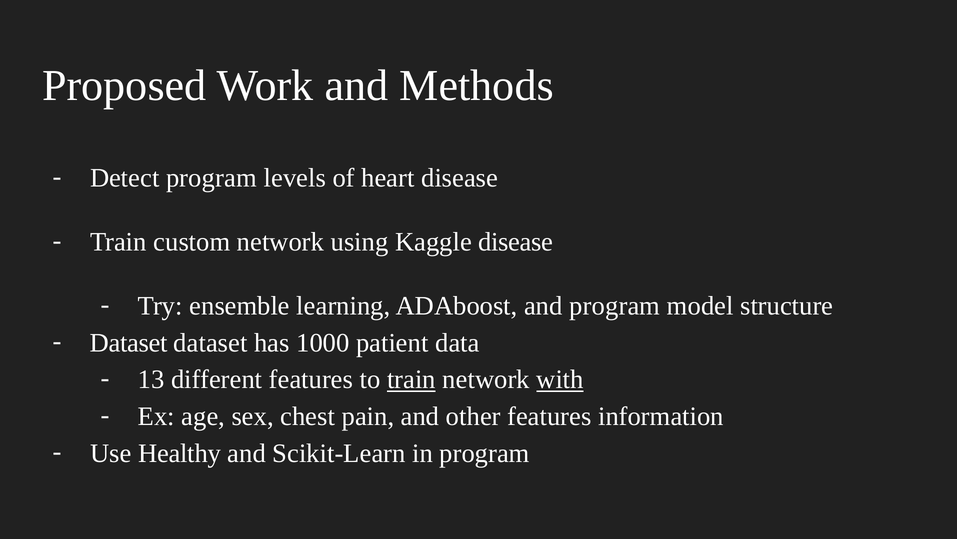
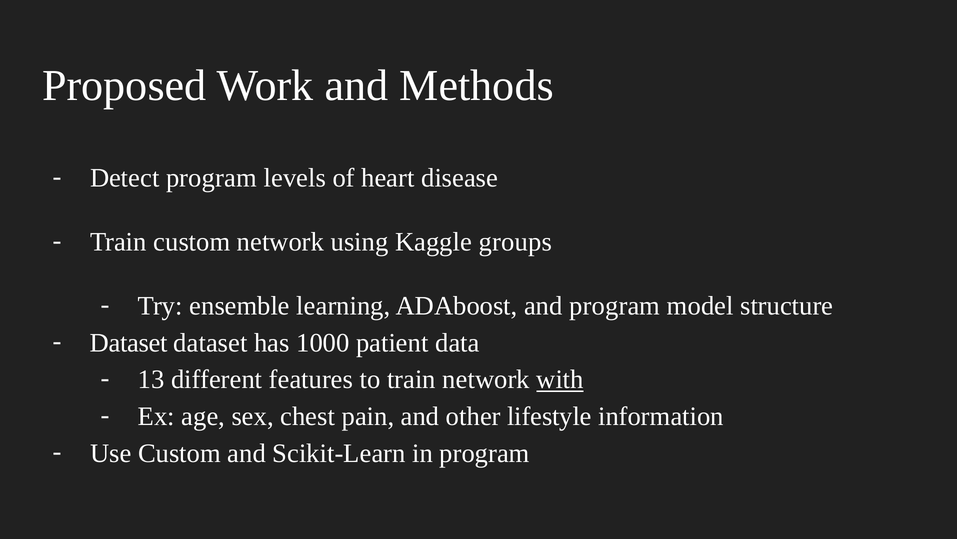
Kaggle disease: disease -> groups (515, 242)
train underline: present -> none (411, 379)
other features: features -> lifestyle (549, 416)
Use Healthy: Healthy -> Custom (179, 453)
